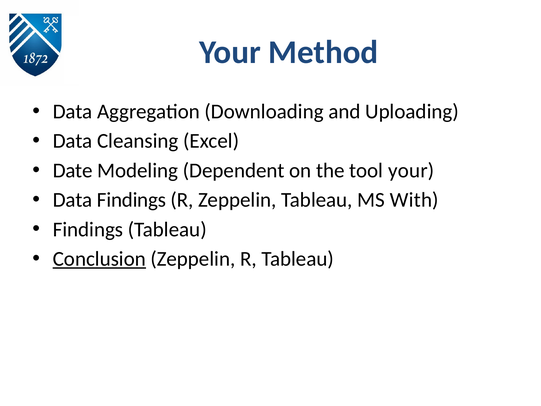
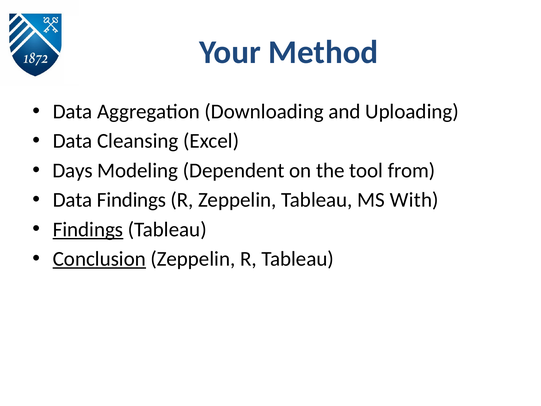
Date: Date -> Days (73, 170)
tool your: your -> from (411, 170)
Findings underline: none -> present (88, 229)
